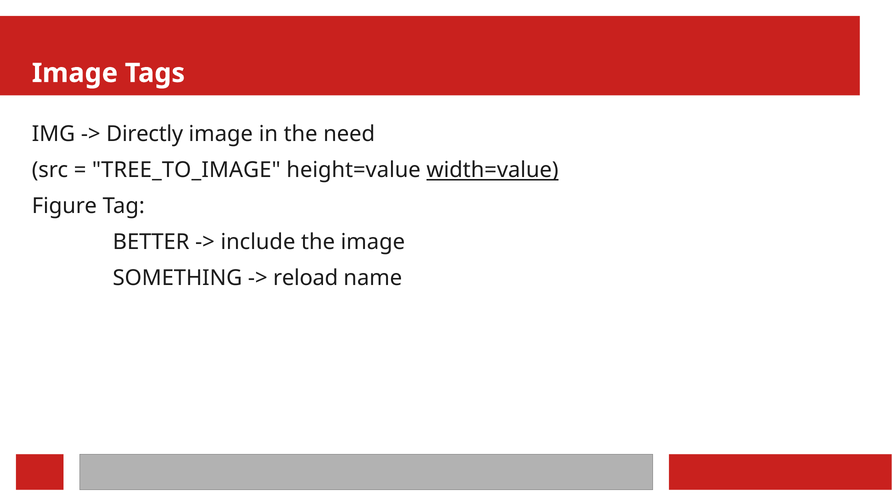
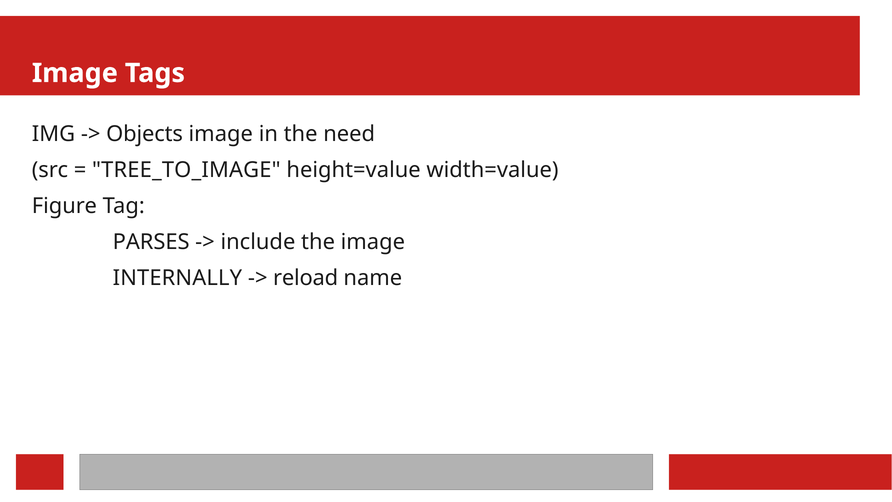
Directly: Directly -> Objects (145, 134)
width=value underline: present -> none (492, 170)
BETTER: BETTER -> PARSES (151, 242)
SOMETHING: SOMETHING -> INTERNALLY (177, 278)
